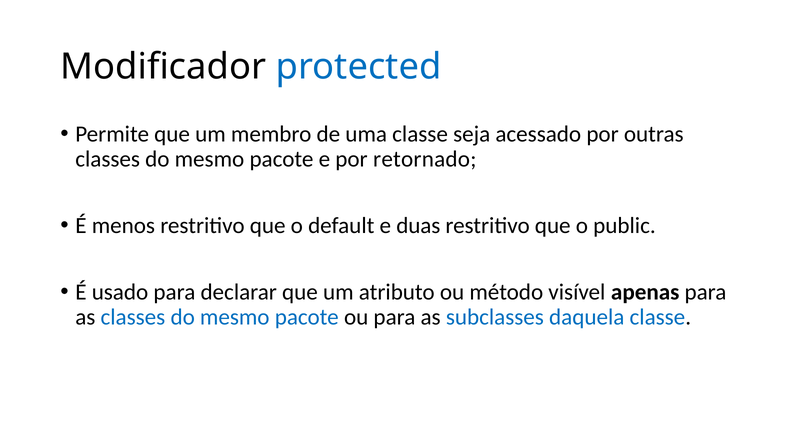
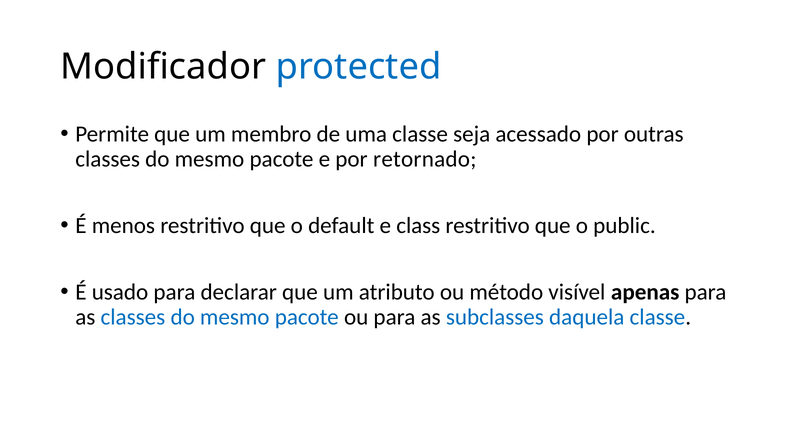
duas: duas -> class (418, 226)
